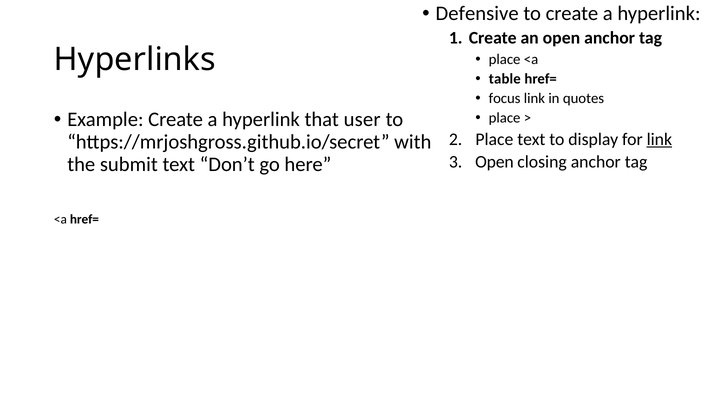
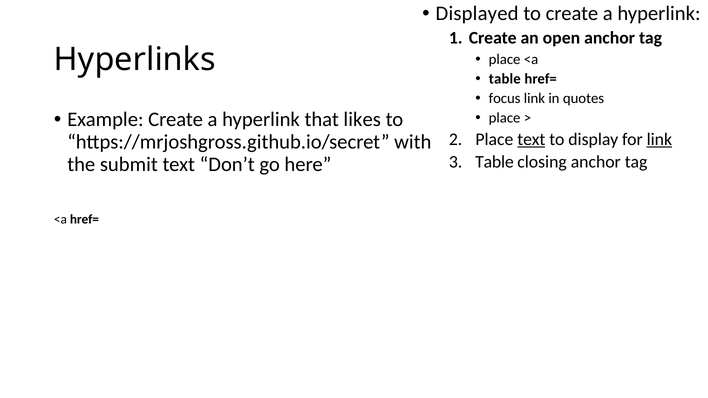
Defensive: Defensive -> Displayed (477, 14)
user: user -> likes (362, 120)
text underline: none -> present (531, 139)
Open: Open -> Table (494, 162)
